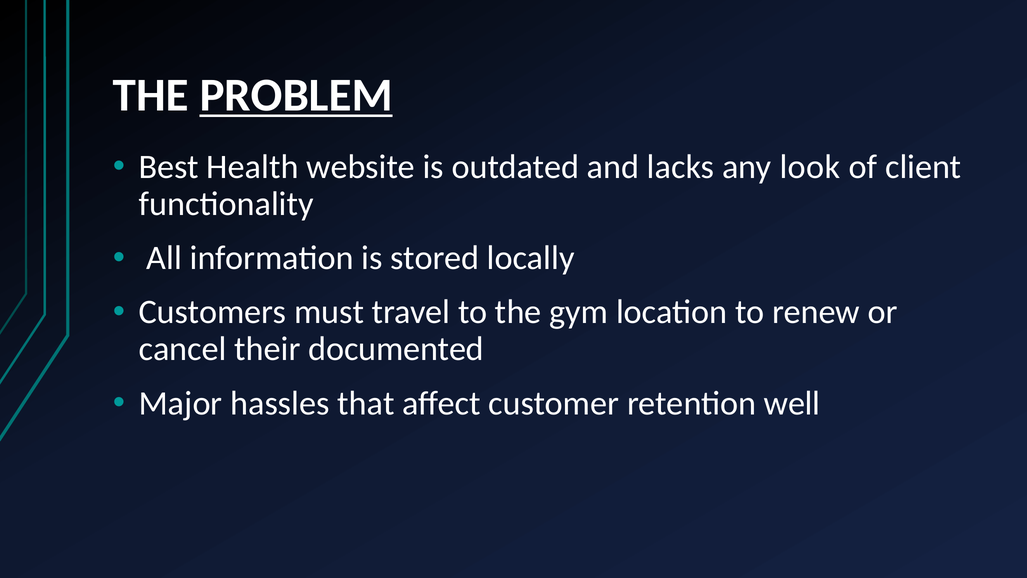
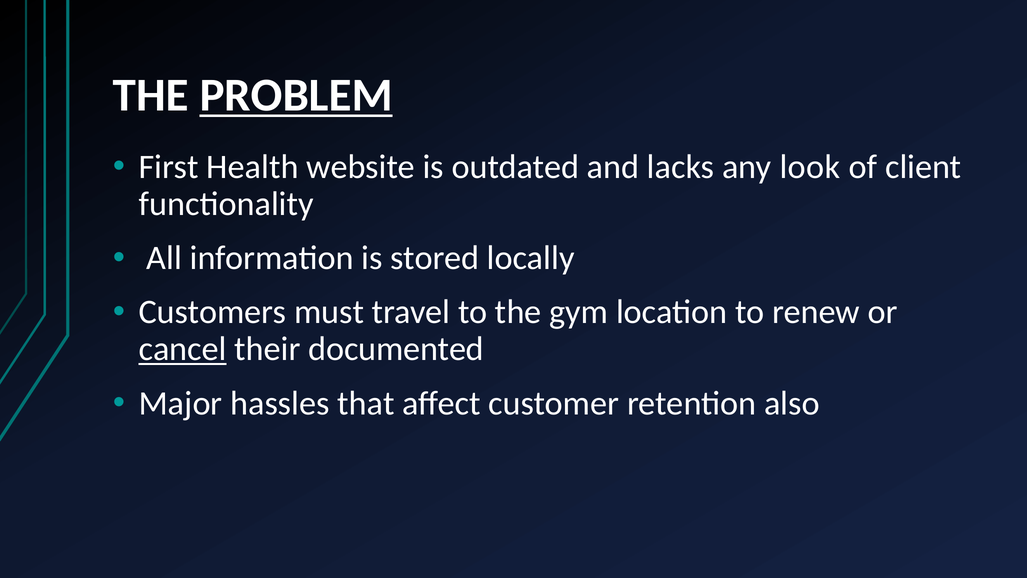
Best: Best -> First (169, 167)
cancel underline: none -> present (183, 349)
well: well -> also (792, 403)
